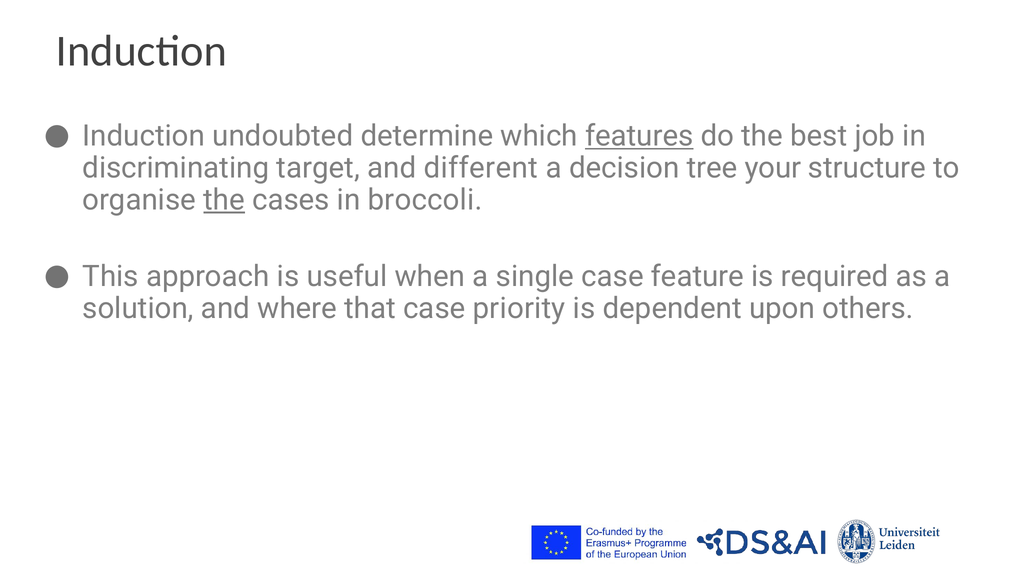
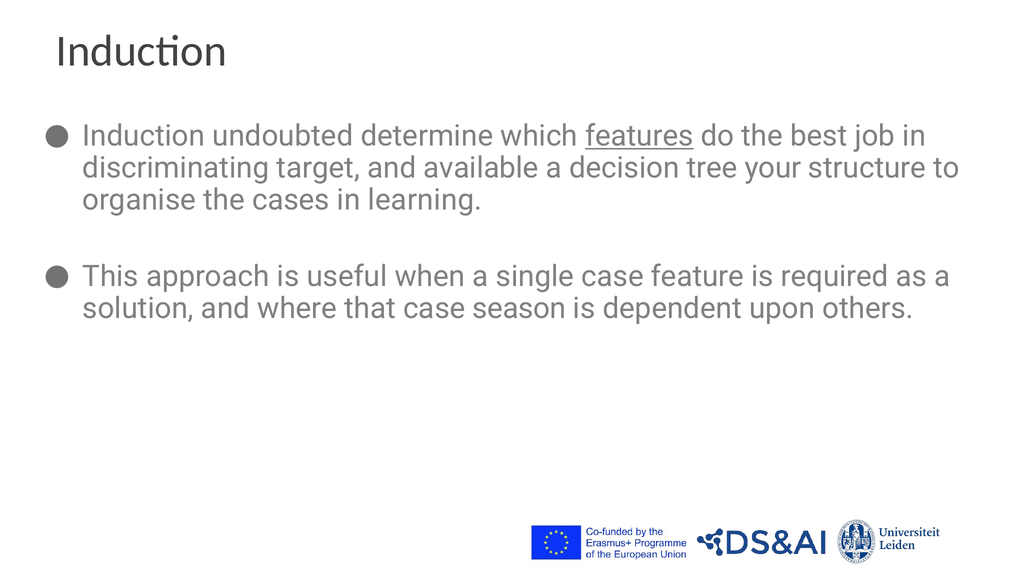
different: different -> available (481, 168)
the underline: present -> none (224, 200)
broccoli: broccoli -> learning (425, 200)
priority: priority -> season (519, 309)
